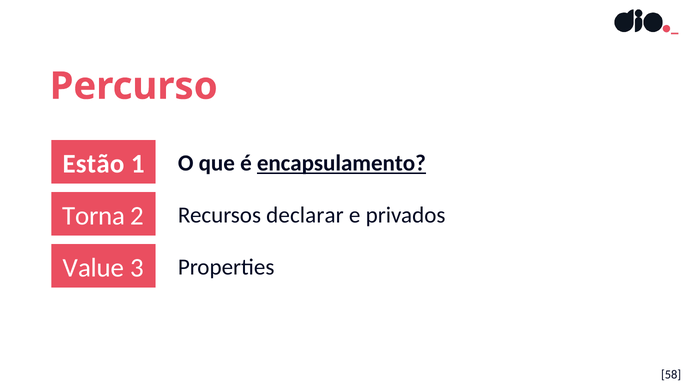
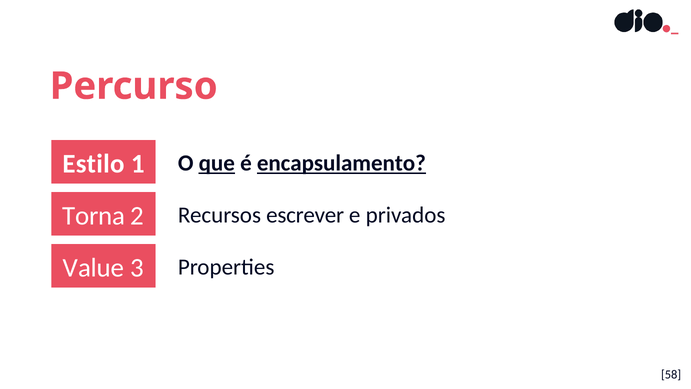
Estão: Estão -> Estilo (93, 164)
que underline: none -> present (217, 163)
declarar: declarar -> escrever (305, 215)
